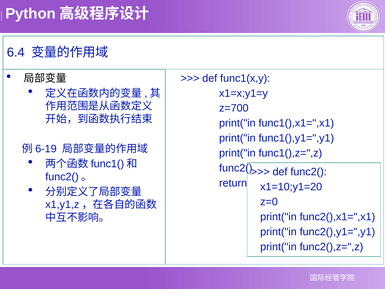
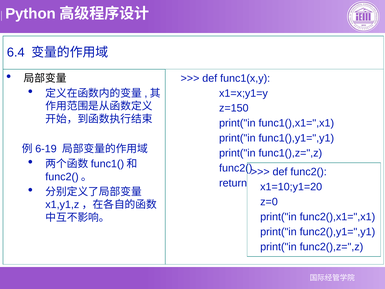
z=700: z=700 -> z=150 (234, 108)
